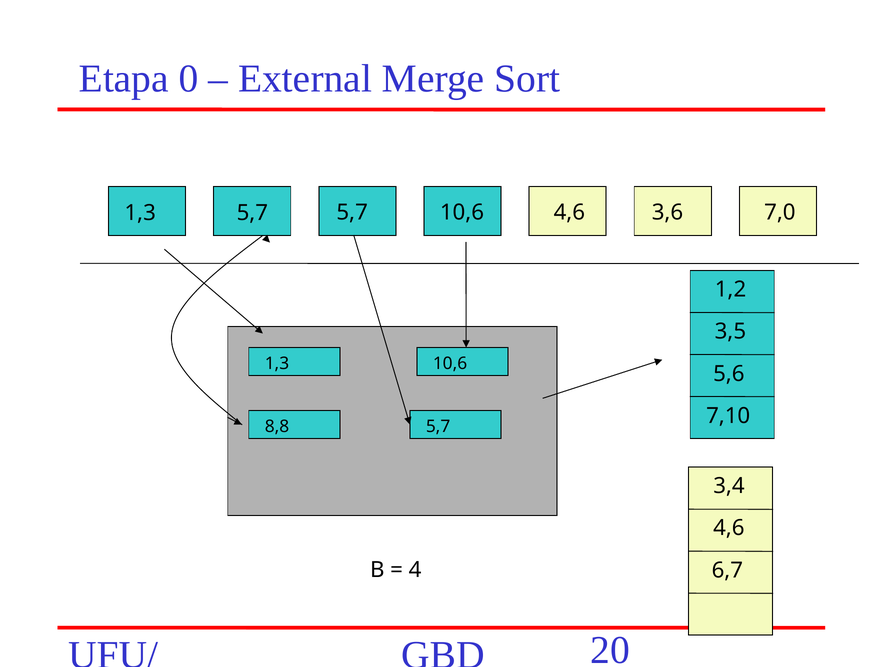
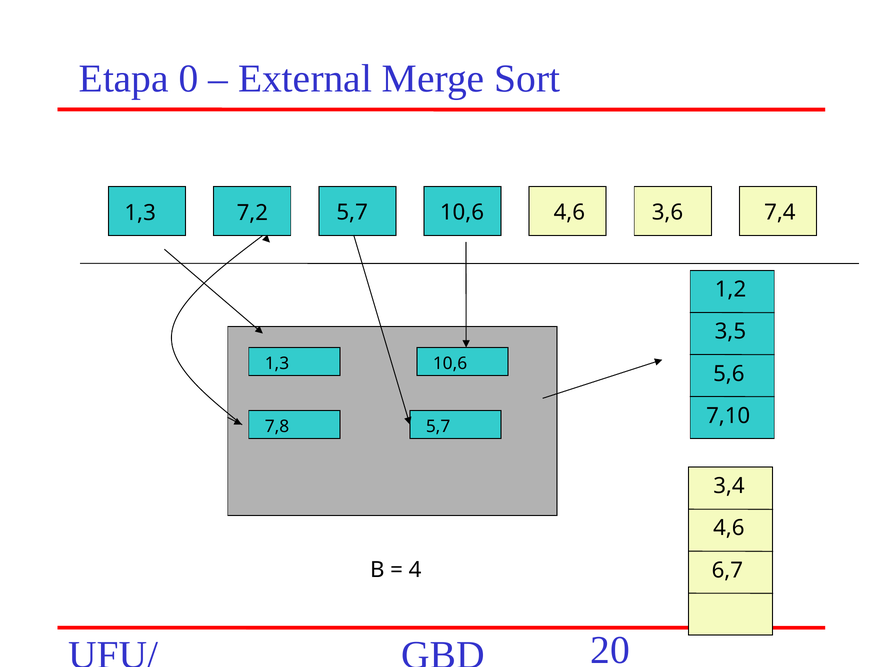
5,7: 5,7 -> 7,2 (252, 213)
7,0: 7,0 -> 7,4 (780, 212)
8,8: 8,8 -> 7,8 (277, 427)
